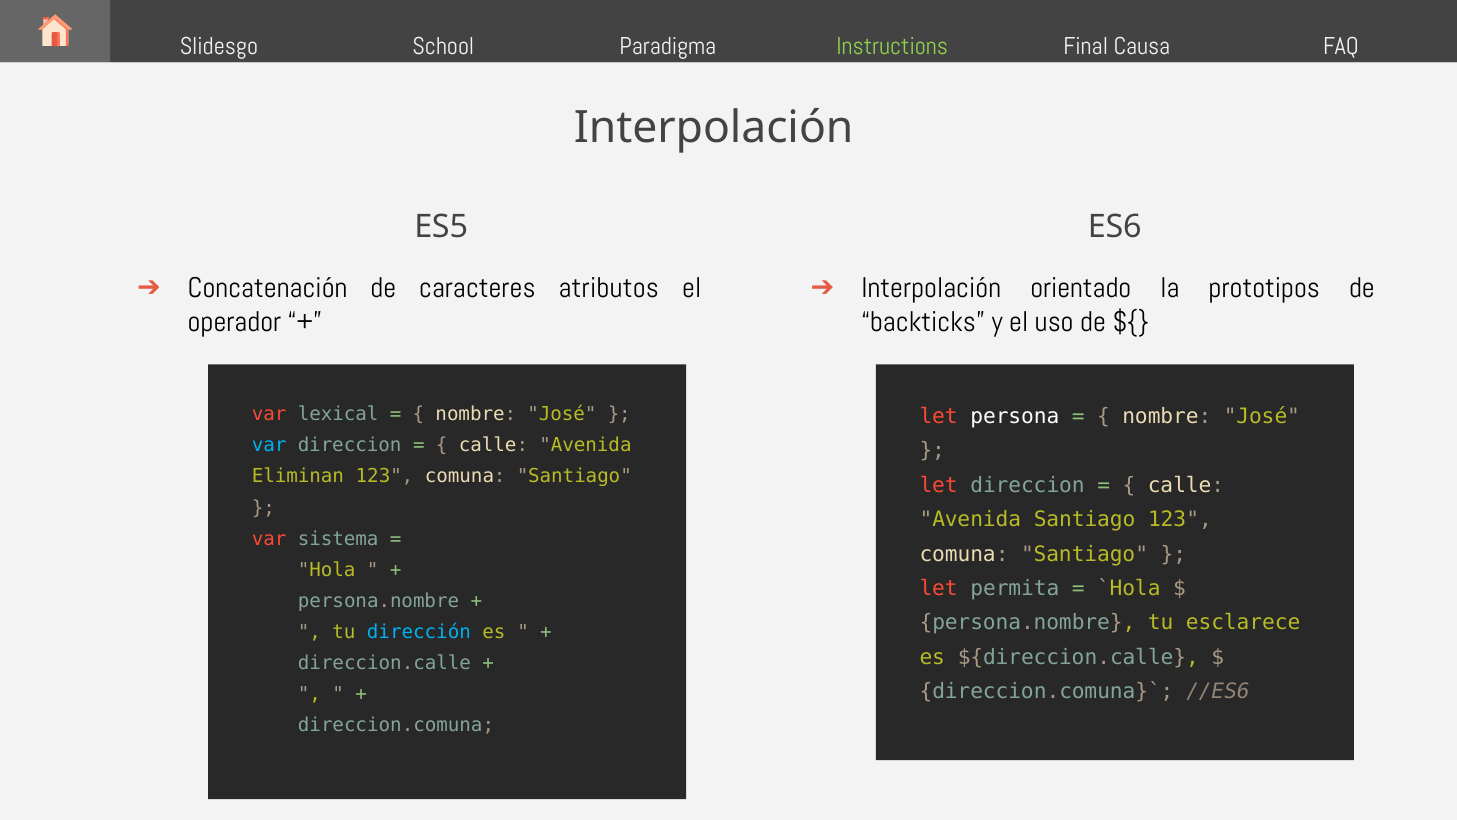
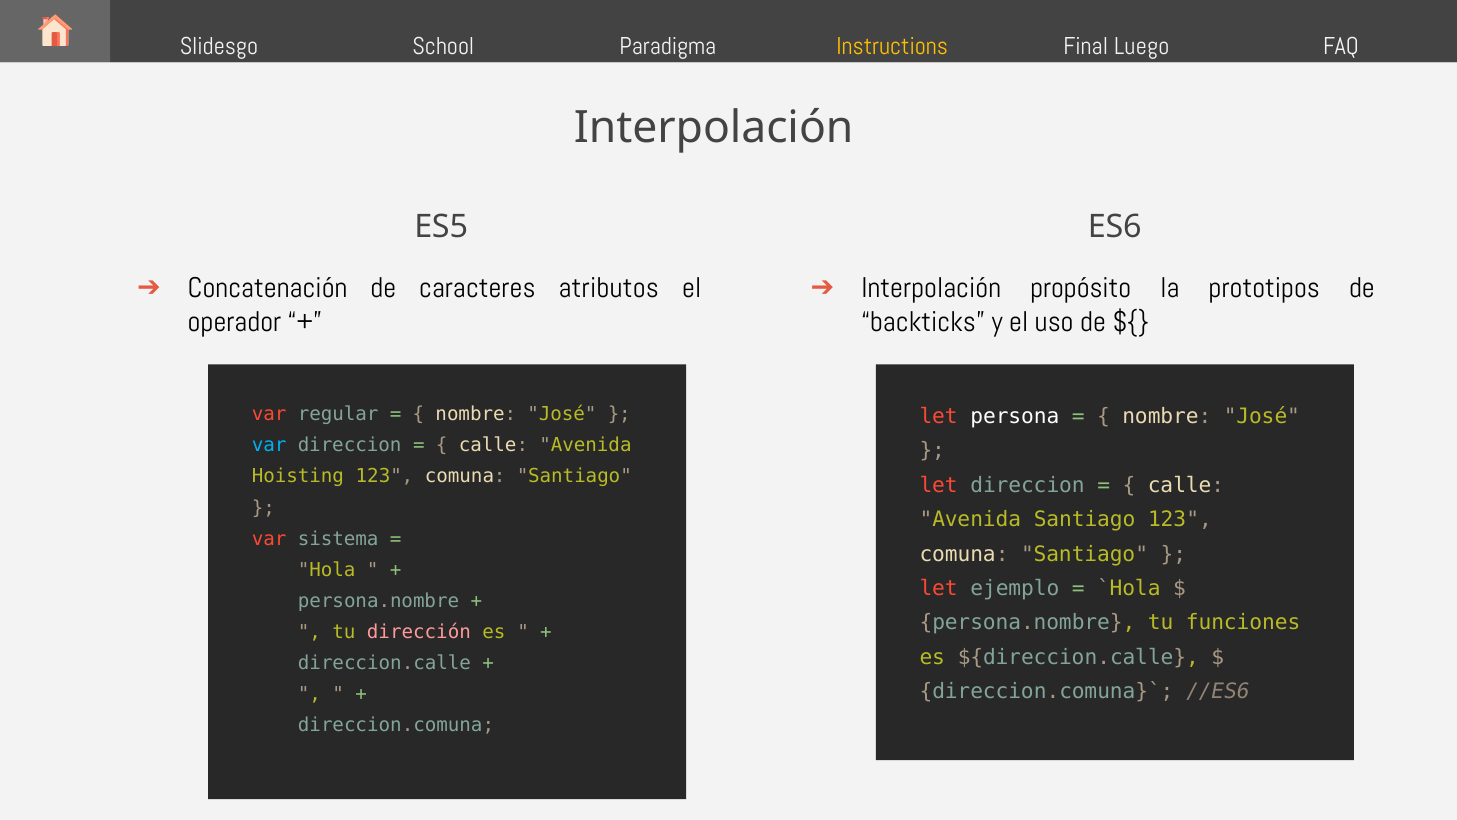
Instructions colour: light green -> yellow (892, 46)
Causa: Causa -> Luego (1142, 46)
orientado: orientado -> propósito (1081, 288)
lexical: lexical -> regular (338, 414)
Eliminan: Eliminan -> Hoisting (298, 476)
permita: permita -> ejemplo (1015, 588)
esclarece: esclarece -> funciones (1243, 622)
dirección colour: light blue -> pink (419, 632)
